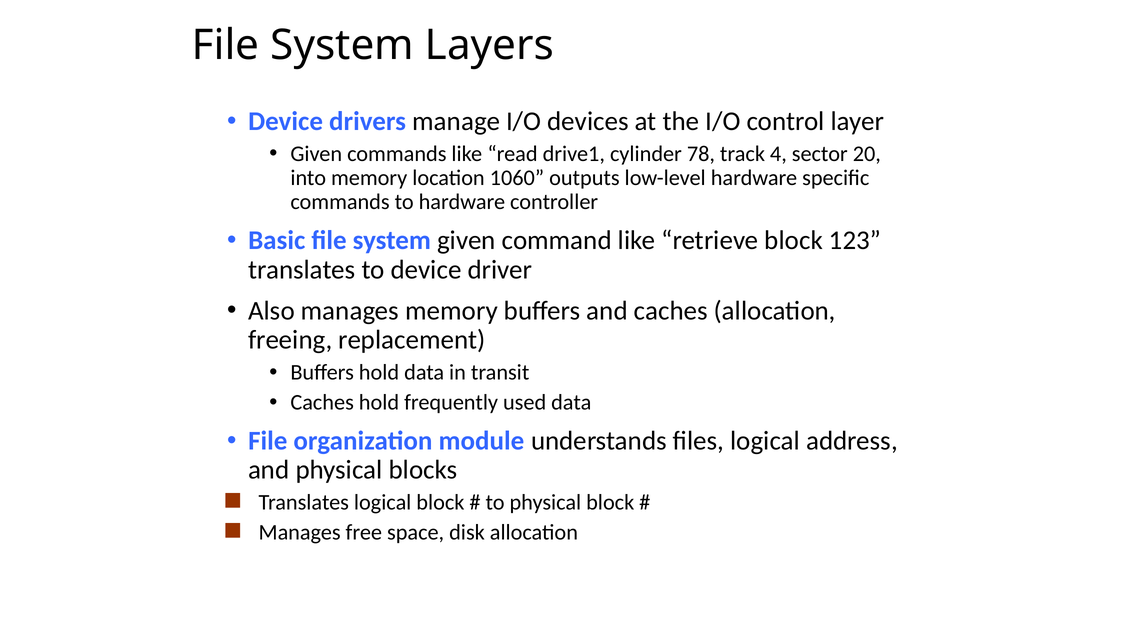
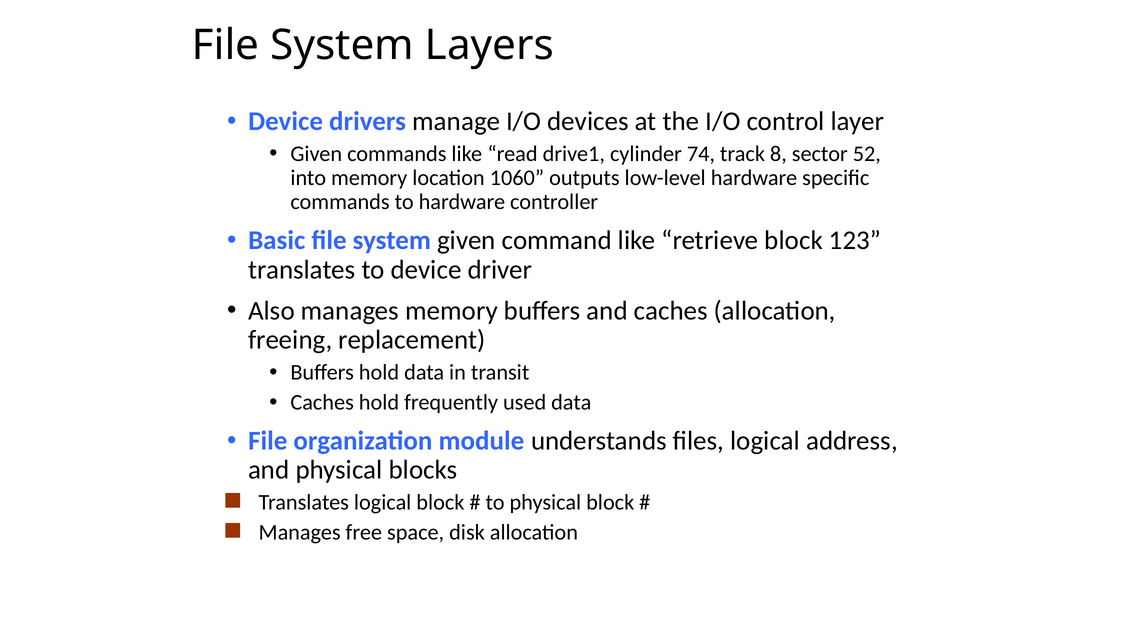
78: 78 -> 74 (701, 154)
4: 4 -> 8 (778, 154)
20: 20 -> 52 (867, 154)
